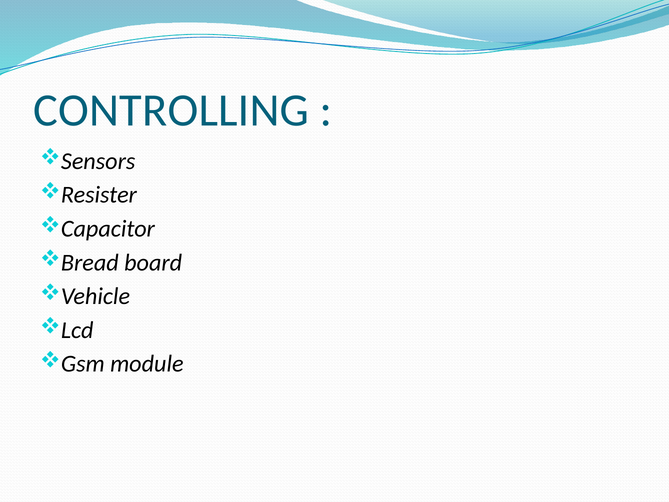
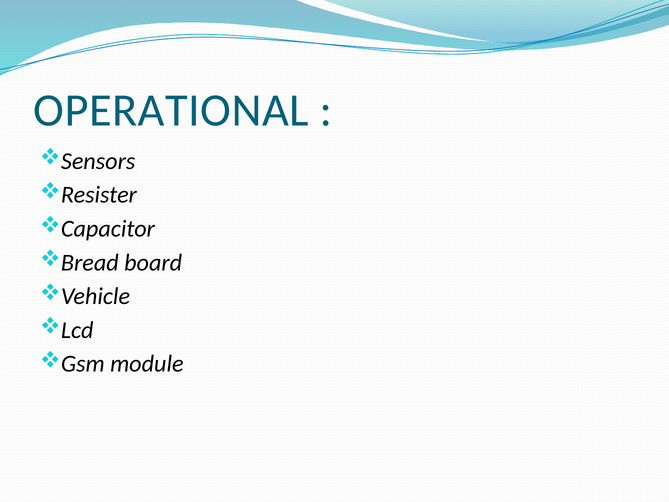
CONTROLLING: CONTROLLING -> OPERATIONAL (171, 110)
